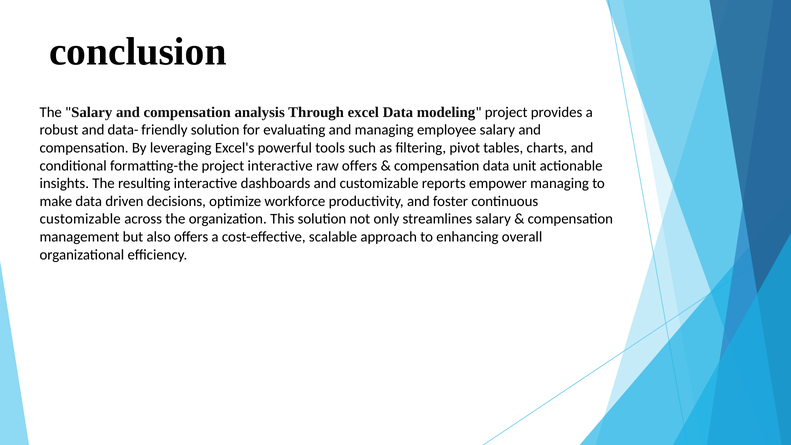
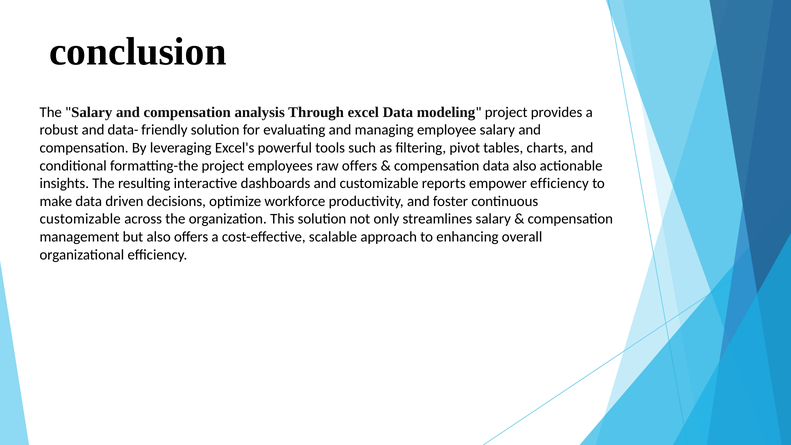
project interactive: interactive -> employees (280, 166)
data unit: unit -> also (525, 166)
empower managing: managing -> efficiency (559, 183)
